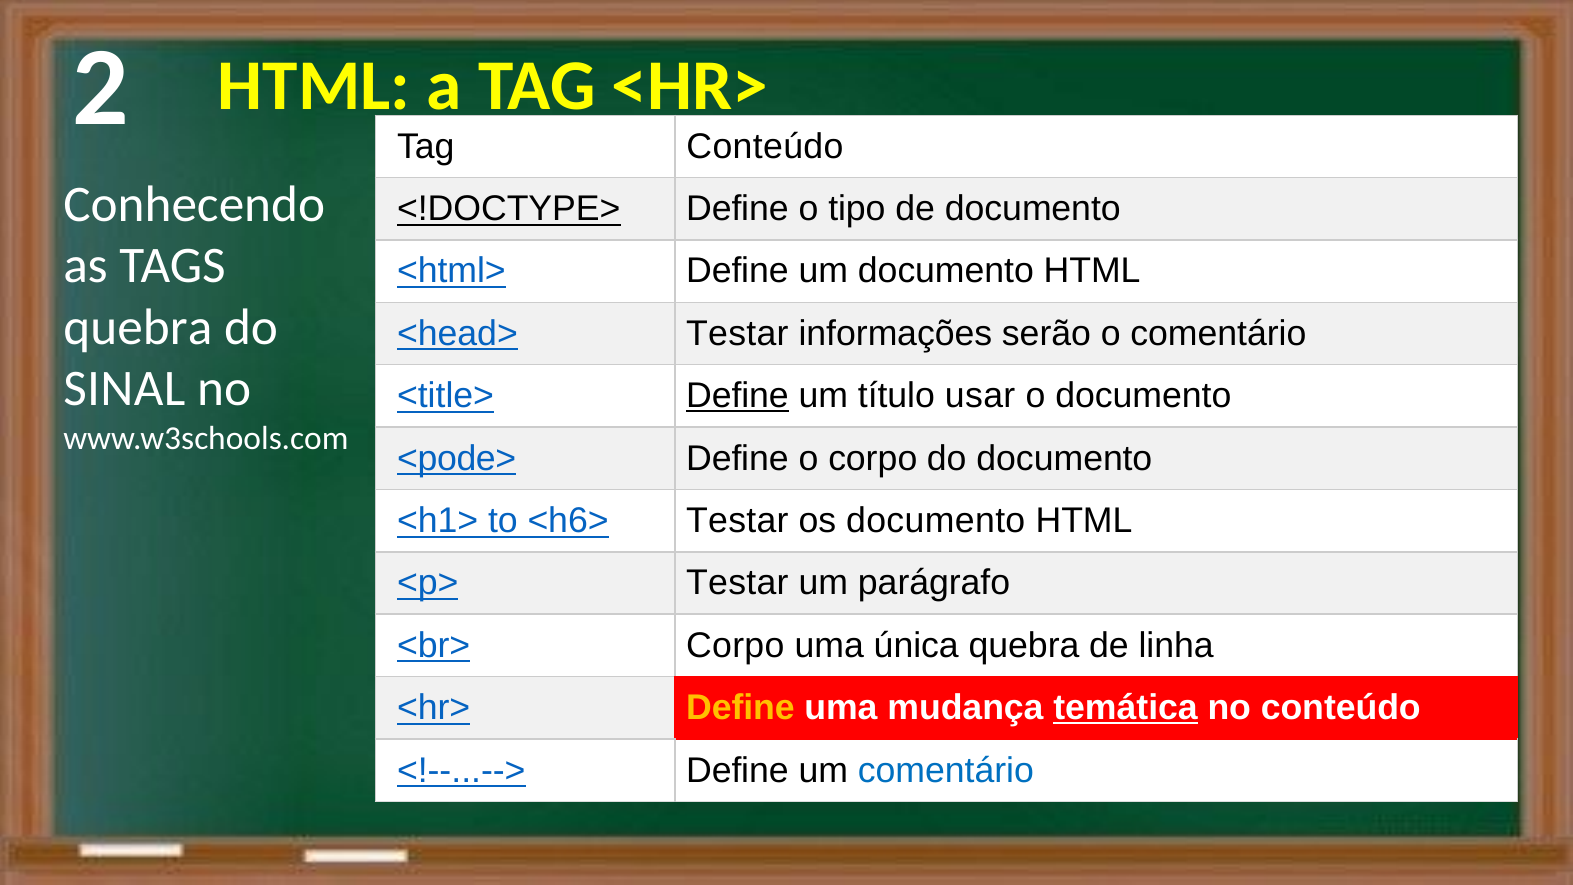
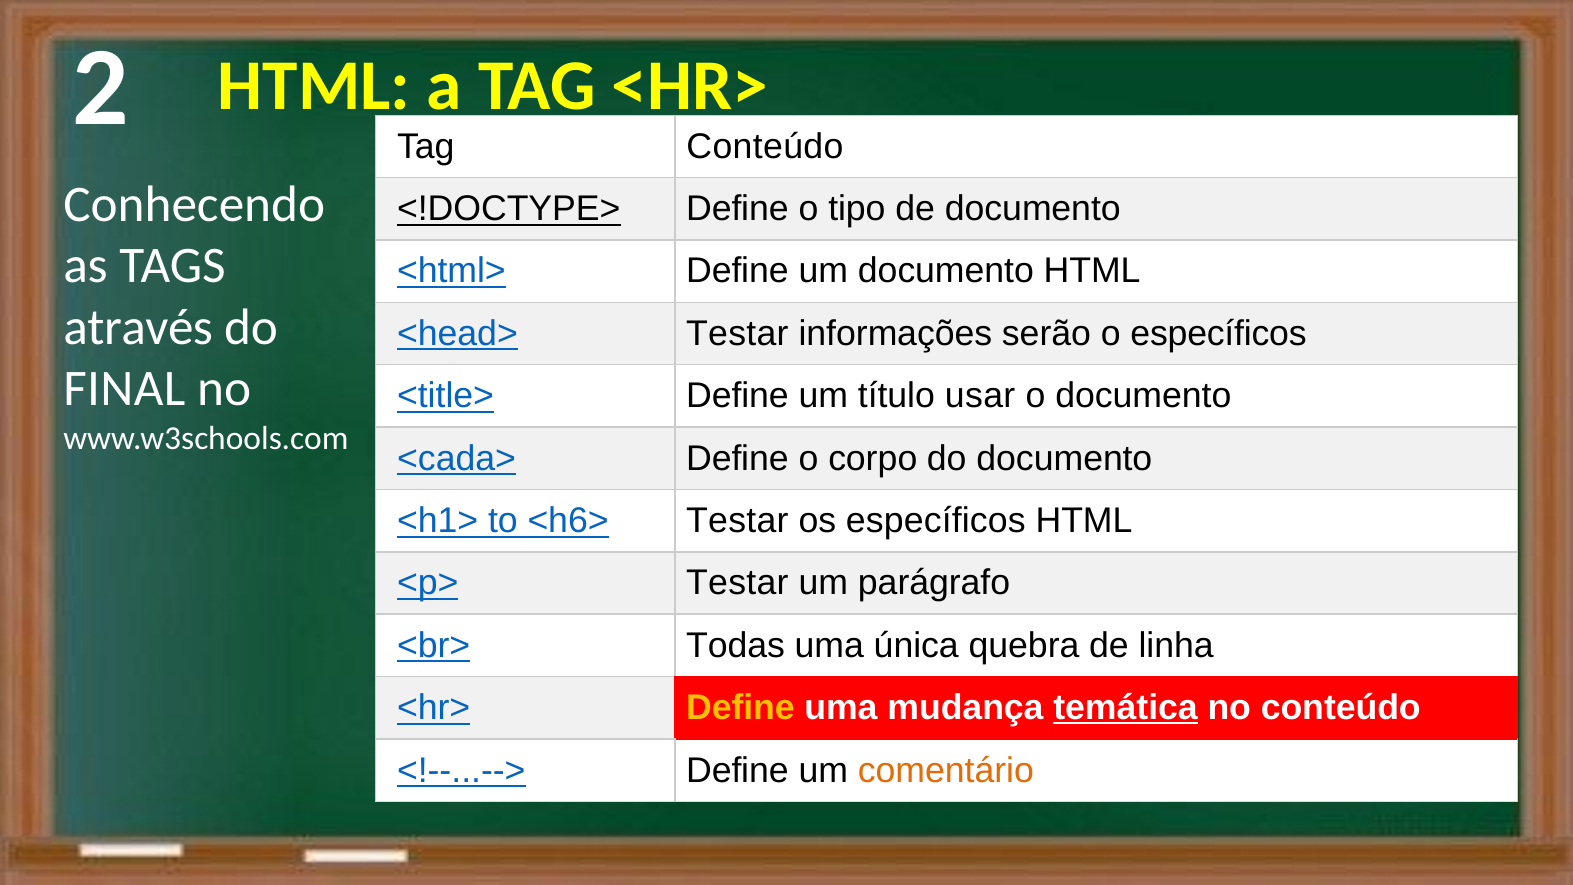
quebra: quebra -> através (138, 327)
o comentário: comentário -> específicos (1218, 334)
SINAL: SINAL -> FINAL (124, 389)
Define underline: present -> none (737, 396)
<pode>: <pode> -> <cada> (457, 458)
os documento: documento -> específicos (936, 521)
<br> Corpo: Corpo -> Todas (735, 645)
comentário colour: blue -> orange (946, 770)
